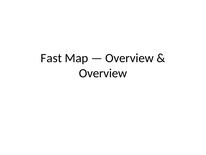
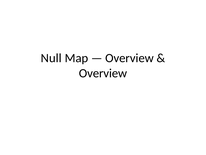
Fast: Fast -> Null (51, 58)
